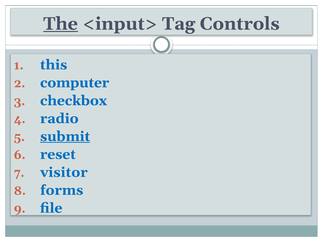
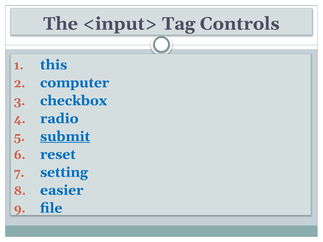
The underline: present -> none (61, 24)
visitor: visitor -> setting (64, 172)
forms: forms -> easier (62, 190)
